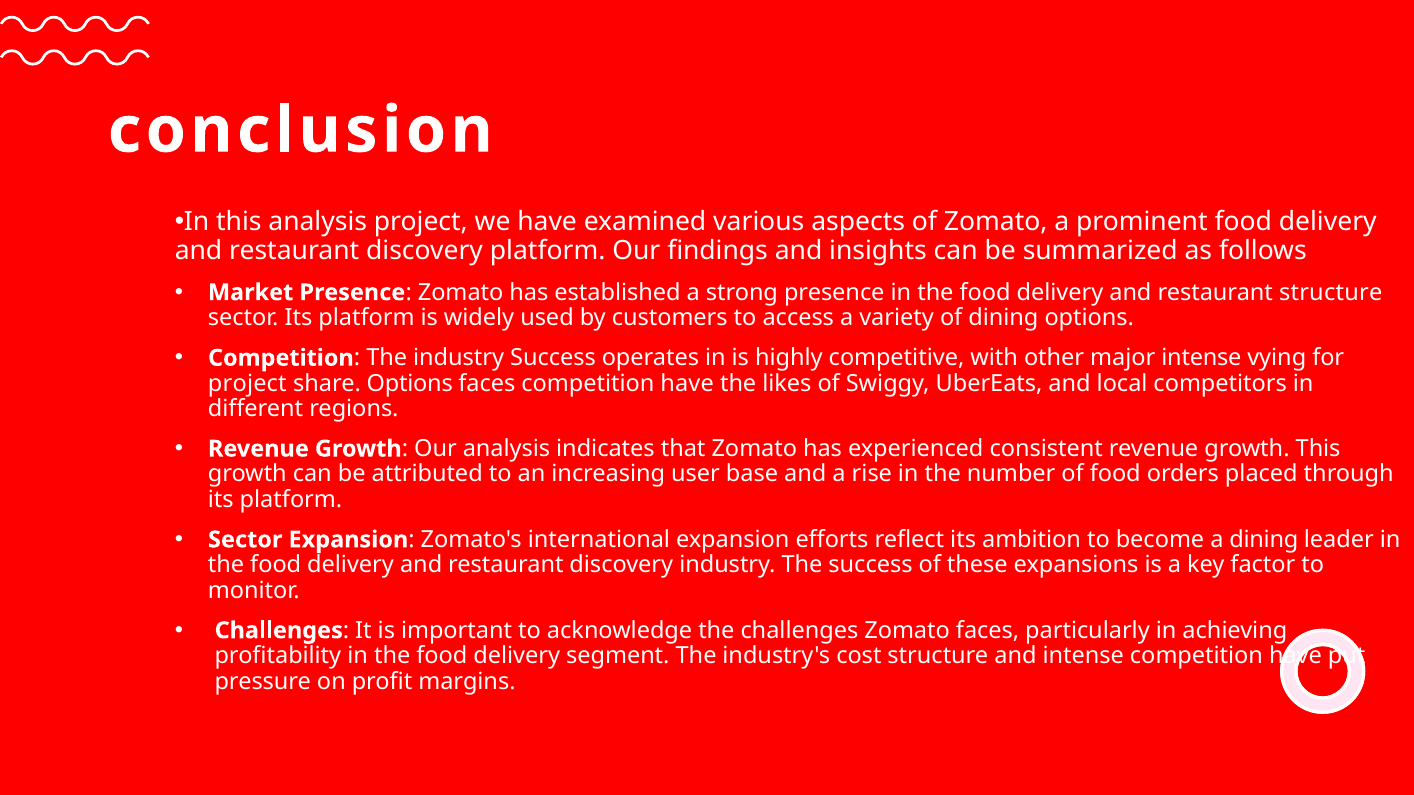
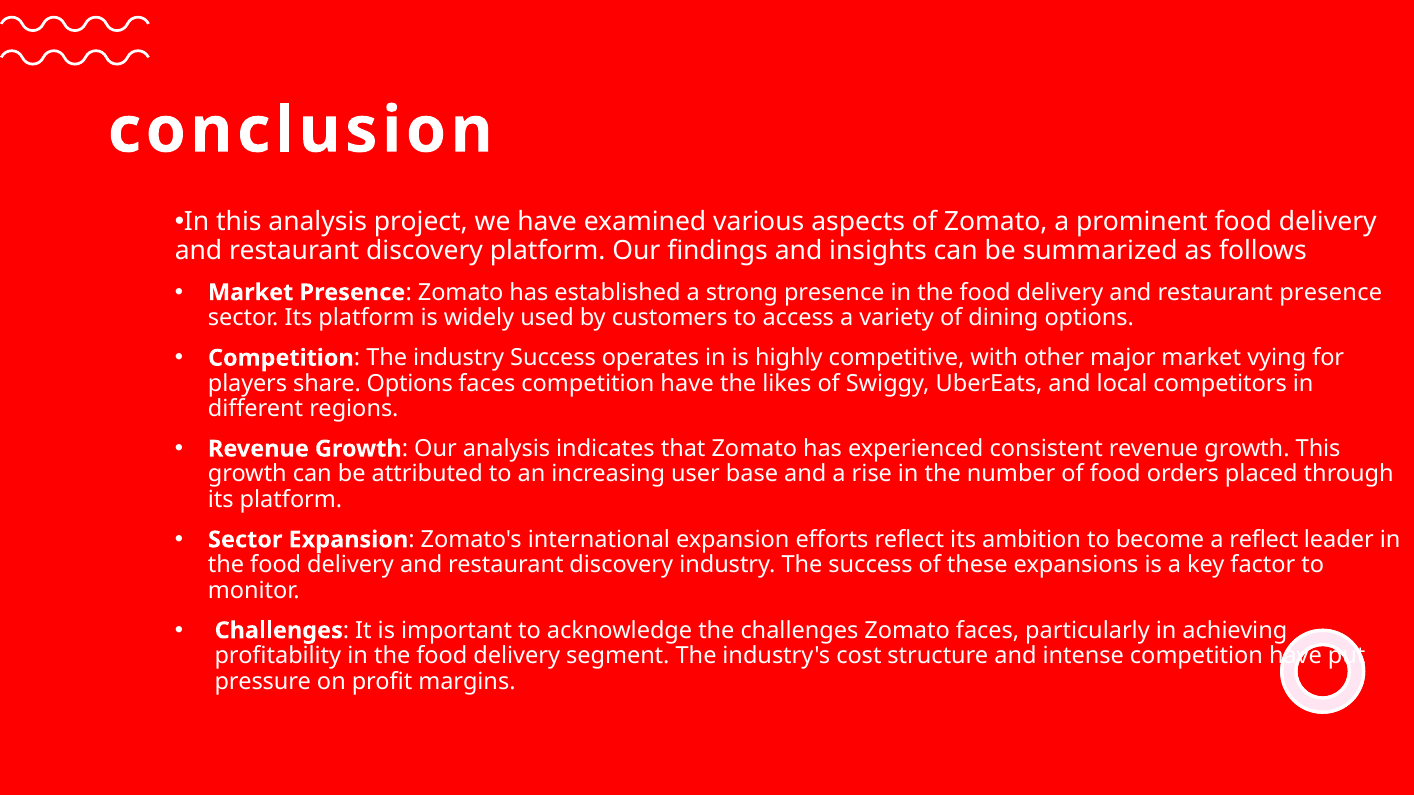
restaurant structure: structure -> presence (1331, 293)
major intense: intense -> market (1201, 358)
project: project -> players (248, 383)
a dining: dining -> reflect (1264, 540)
